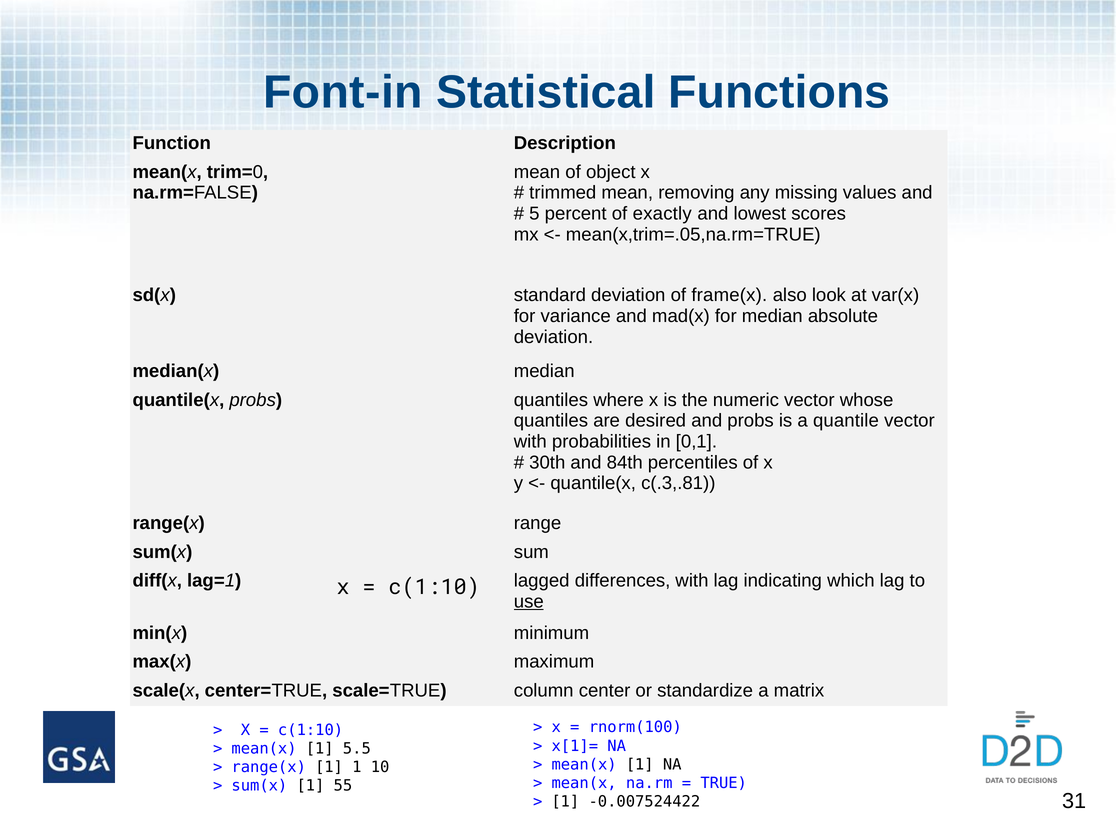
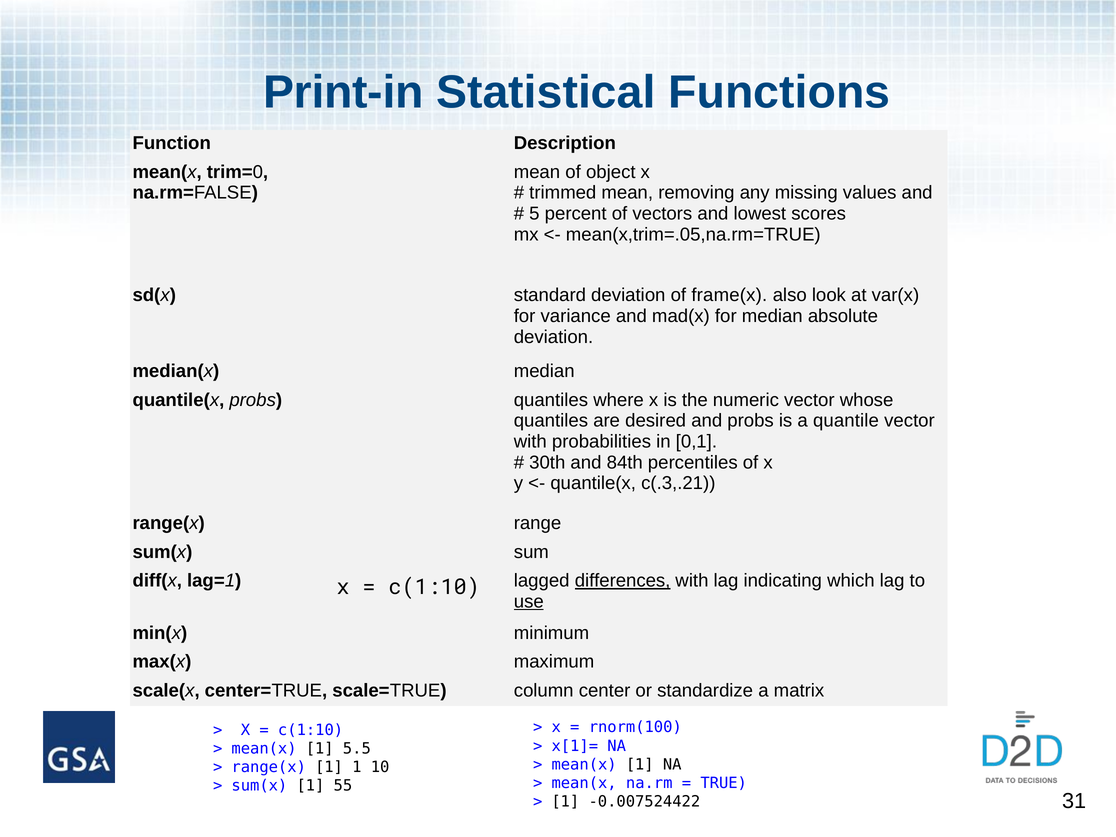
Font-in: Font-in -> Print-in (343, 93)
exactly: exactly -> vectors (662, 214)
c(.3,.81: c(.3,.81 -> c(.3,.21 (678, 483)
differences underline: none -> present (623, 581)
